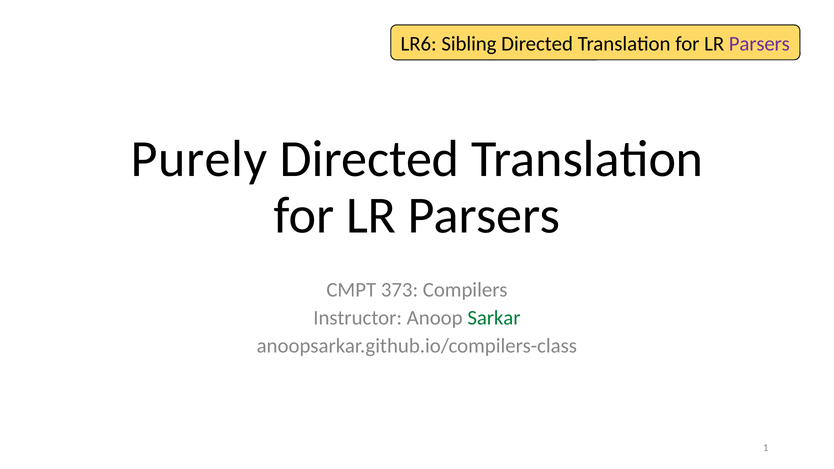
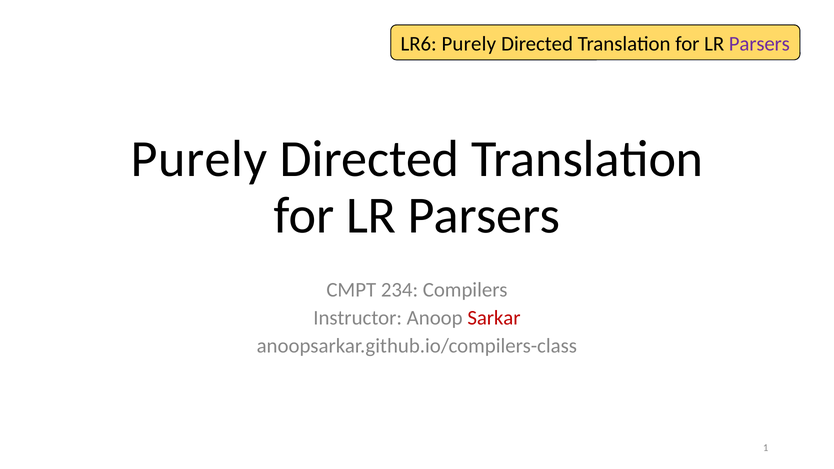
LR6 Sibling: Sibling -> Purely (469, 44)
373: 373 -> 234 (399, 290)
Sarkar colour: green -> red (494, 318)
